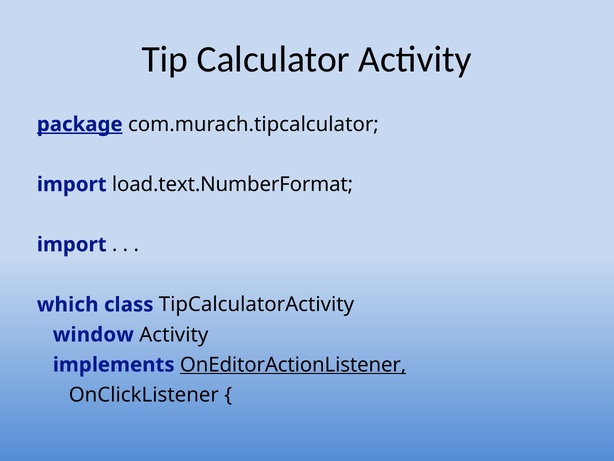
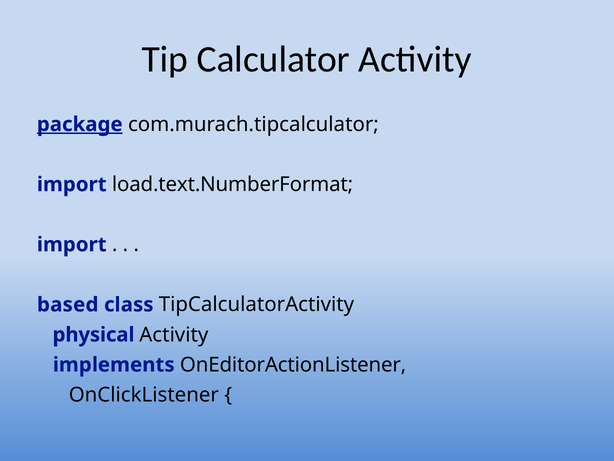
which: which -> based (68, 304)
window: window -> physical (93, 334)
OnEditorActionListener underline: present -> none (293, 364)
